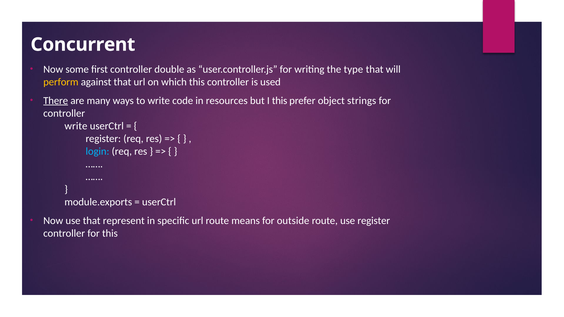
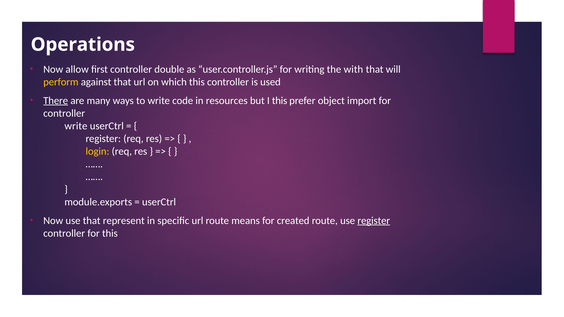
Concurrent: Concurrent -> Operations (83, 45)
some: some -> allow (77, 69)
type: type -> with (353, 69)
strings: strings -> import (362, 101)
login colour: light blue -> yellow (97, 151)
outside: outside -> created (293, 221)
register underline: none -> present (374, 221)
